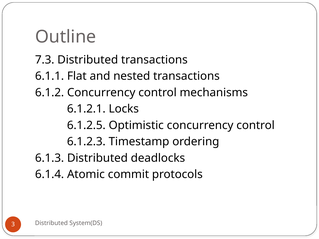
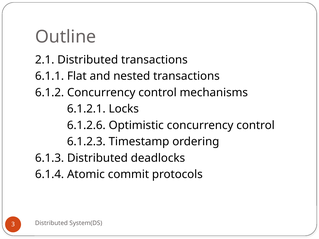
7.3: 7.3 -> 2.1 (45, 60)
6.1.2.5: 6.1.2.5 -> 6.1.2.6 (86, 125)
